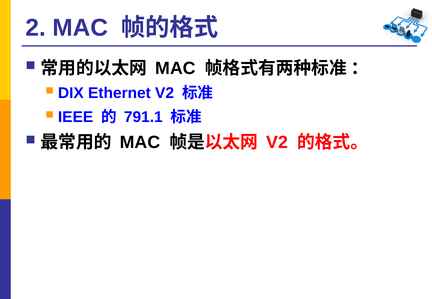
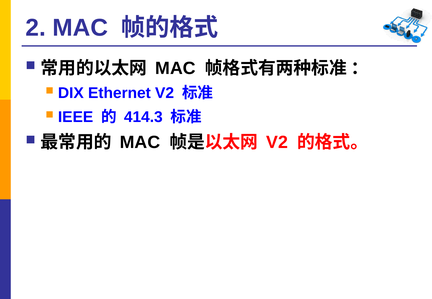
791.1: 791.1 -> 414.3 (143, 117)
